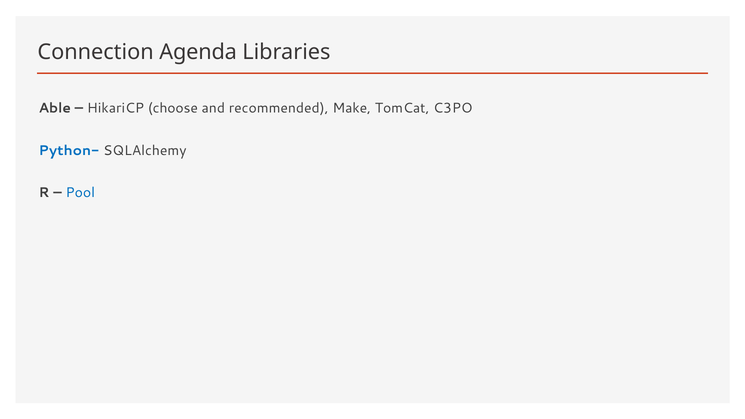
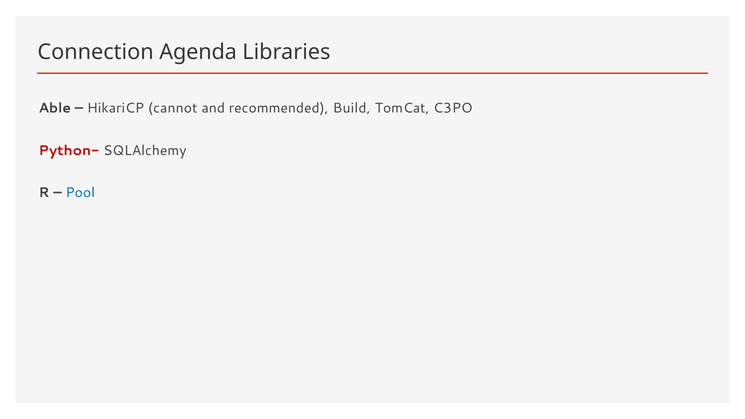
choose: choose -> cannot (173, 108)
Make: Make -> Build (352, 108)
Python- colour: blue -> red (69, 150)
